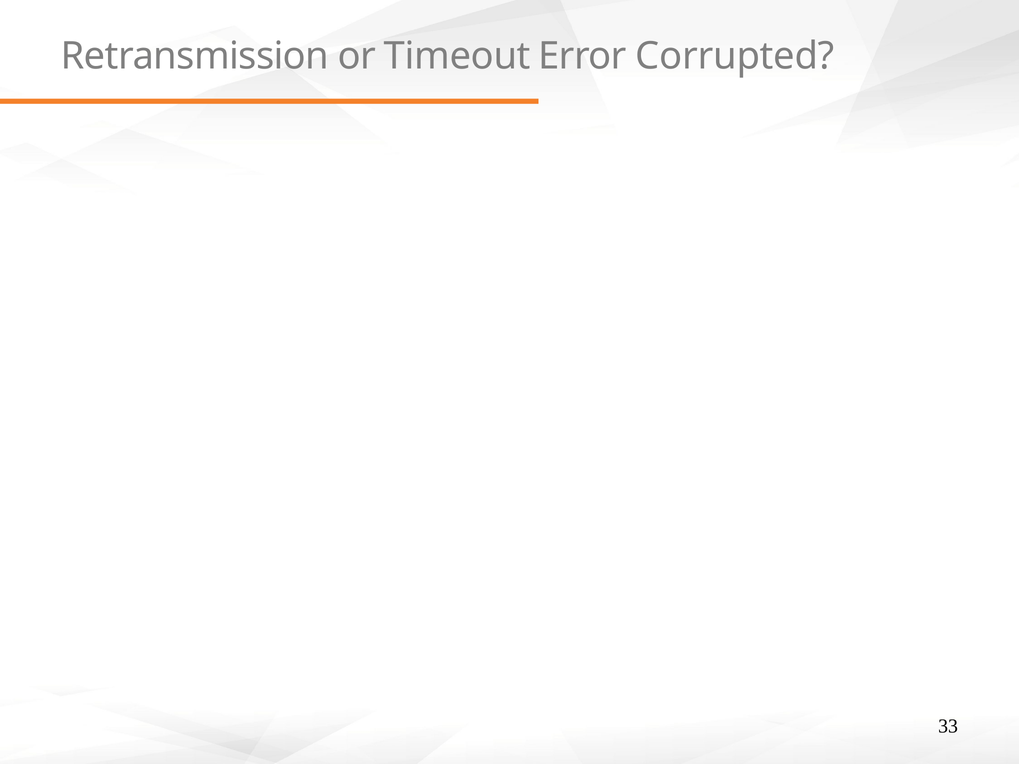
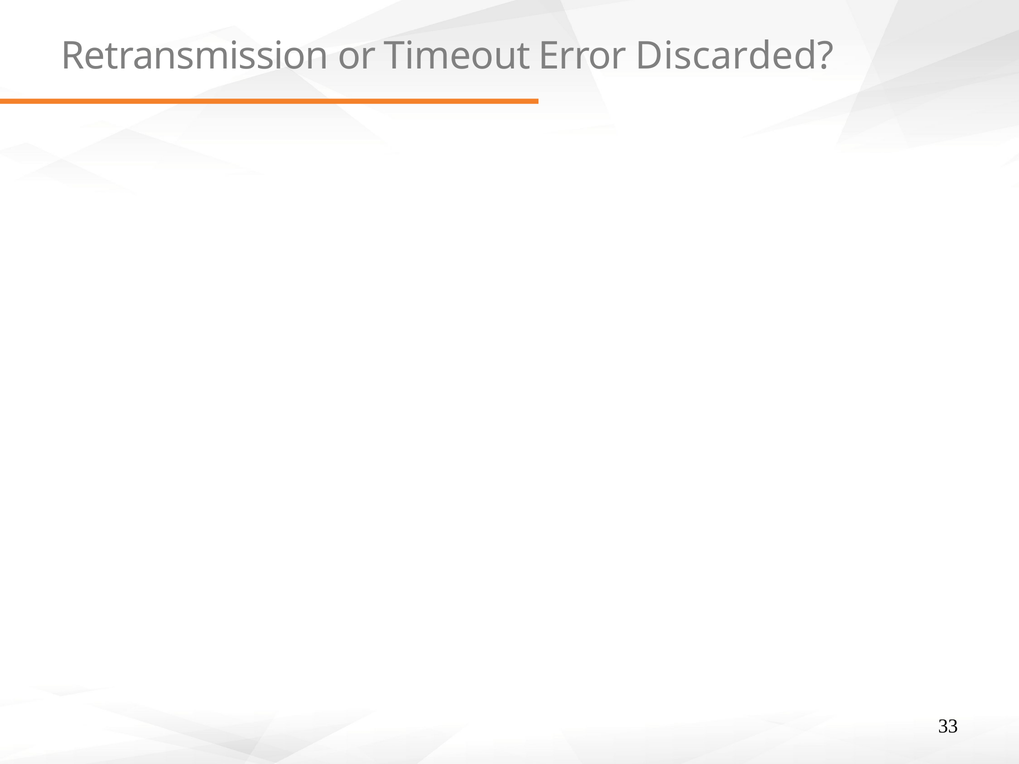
Error Corrupted: Corrupted -> Discarded (735, 56)
